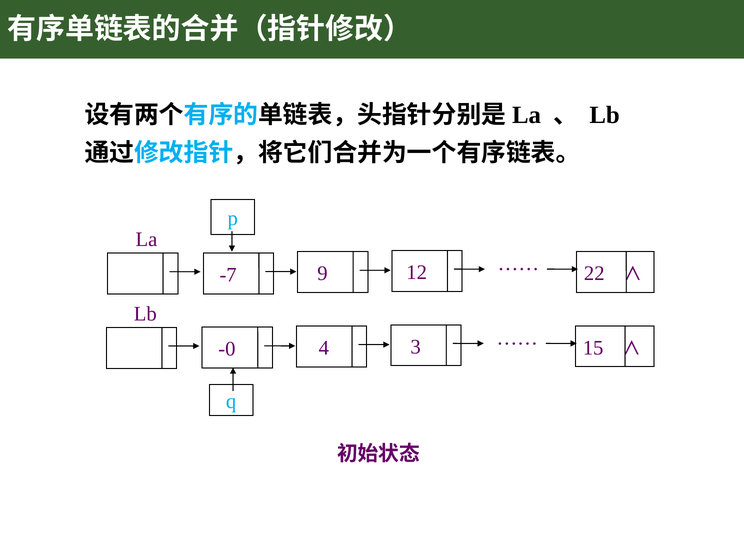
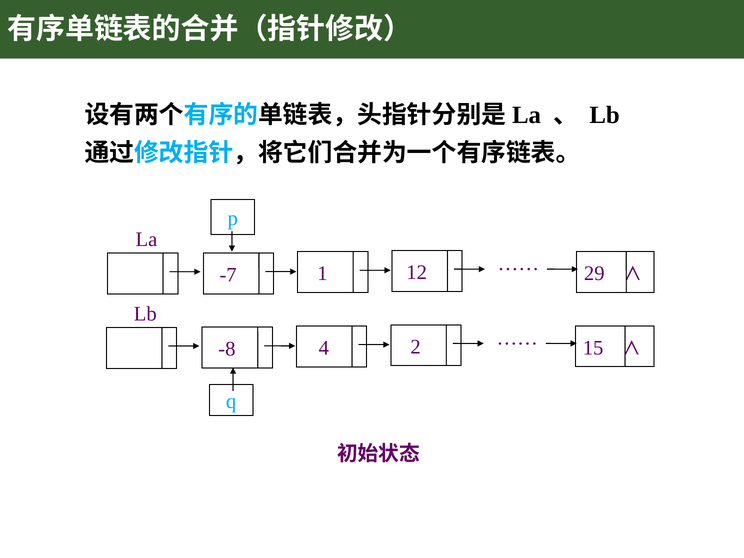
9: 9 -> 1 (322, 274)
22: 22 -> 29 (594, 273)
-0: -0 -> -8 (227, 349)
3: 3 -> 2 (416, 347)
